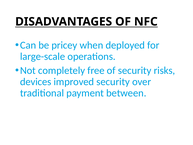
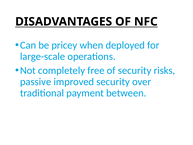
devices: devices -> passive (36, 82)
